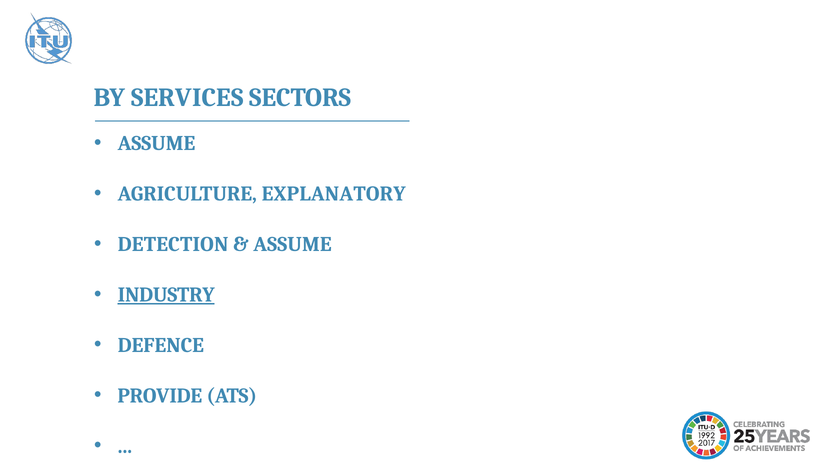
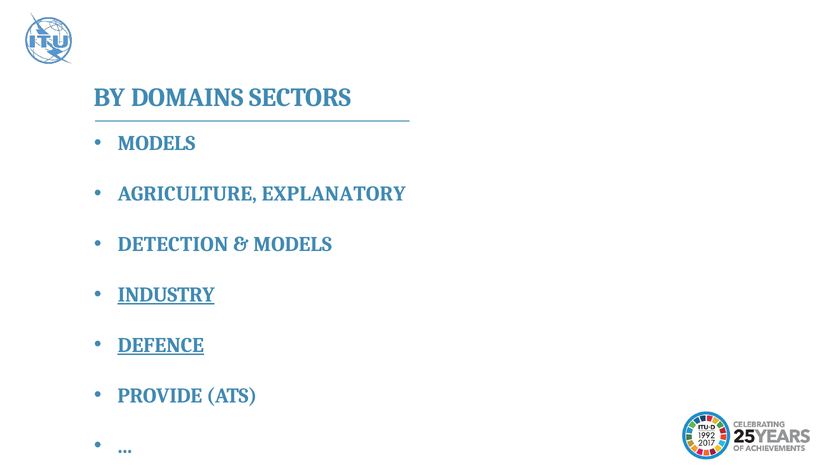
SERVICES: SERVICES -> DOMAINS (187, 97)
ASSUME: ASSUME -> MODELS (157, 143)
ASSUME: ASSUME -> MODELS (293, 244)
DEFENCE underline: none -> present (161, 345)
